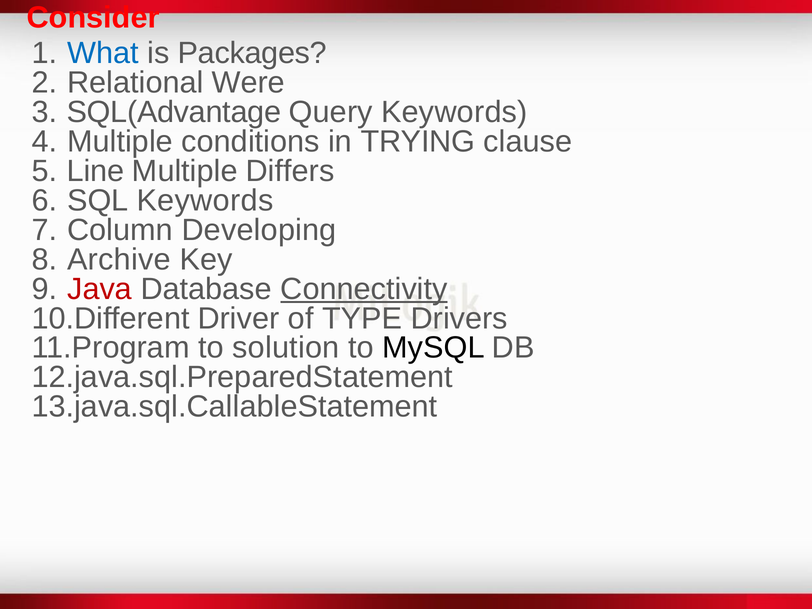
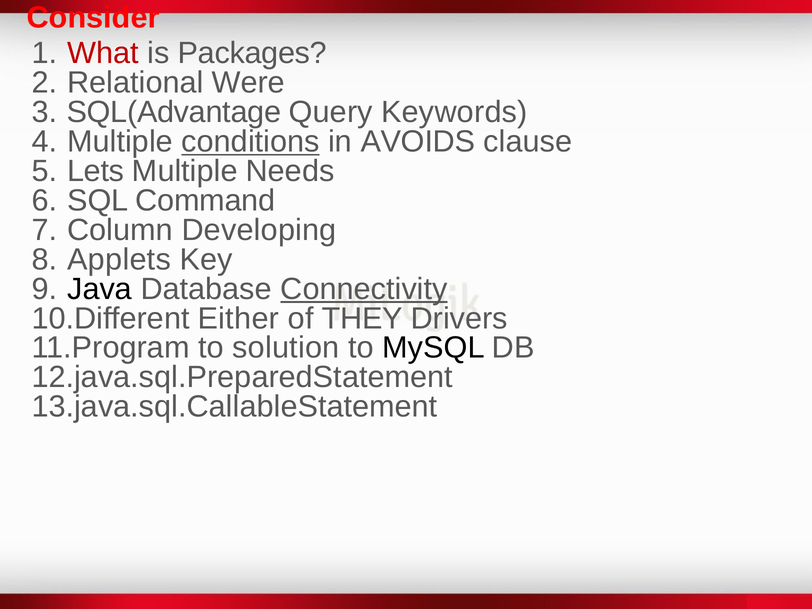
What colour: blue -> red (103, 53)
conditions underline: none -> present (251, 142)
TRYING: TRYING -> AVOIDS (418, 142)
Line: Line -> Lets (96, 171)
Differs: Differs -> Needs (290, 171)
SQL Keywords: Keywords -> Command (205, 200)
Archive: Archive -> Applets (119, 259)
Java colour: red -> black (100, 289)
Driver: Driver -> Either (238, 318)
TYPE: TYPE -> THEY (362, 318)
